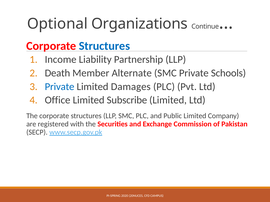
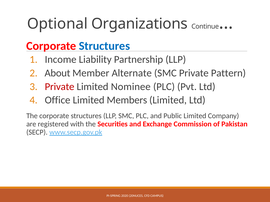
Death: Death -> About (57, 73)
Schools: Schools -> Pattern (228, 73)
Private colour: blue -> red (60, 87)
Damages: Damages -> Nominee (131, 87)
Subscribe: Subscribe -> Members (127, 100)
